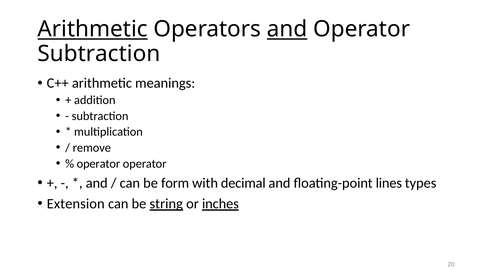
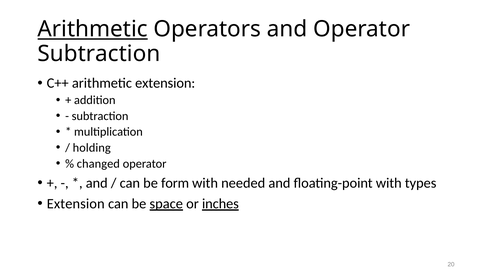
and underline: present -> none (287, 29)
arithmetic meanings: meanings -> extension (165, 83)
remove: remove -> holding (92, 148)
operator: operator -> changed (98, 163)
decimal: decimal -> needed (243, 183)
floating-point lines: lines -> with (389, 183)
string: string -> space (166, 204)
